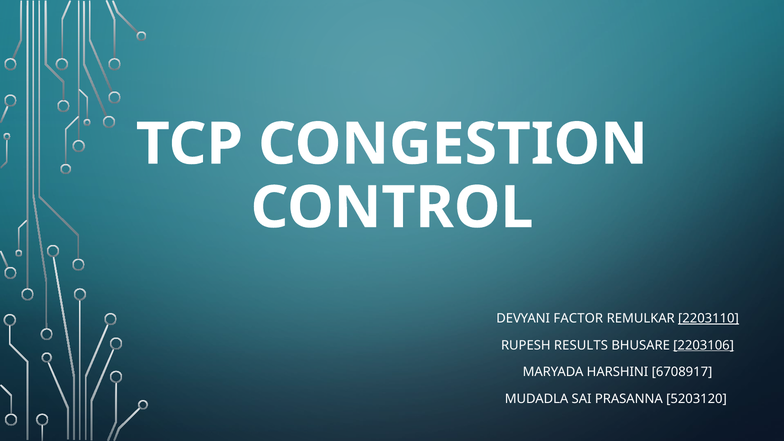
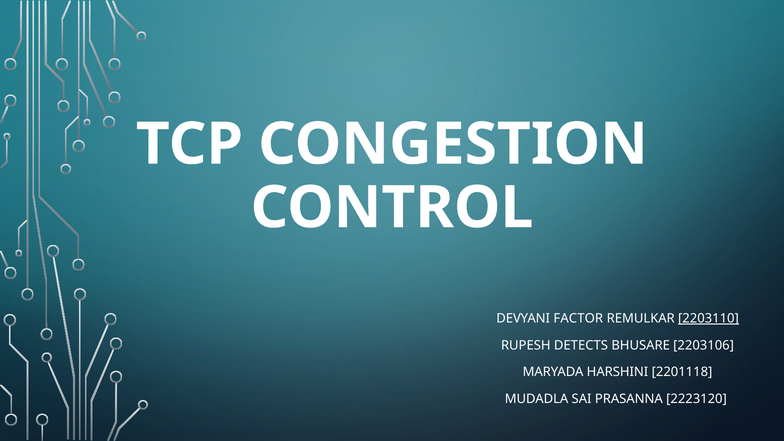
RESULTS: RESULTS -> DETECTS (581, 345)
2203106 underline: present -> none (704, 345)
6708917: 6708917 -> 2201118 (682, 372)
5203120: 5203120 -> 2223120 (697, 399)
